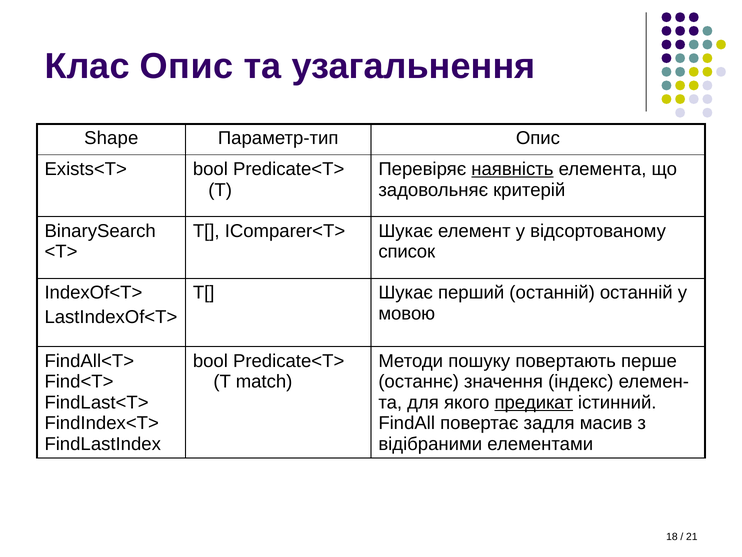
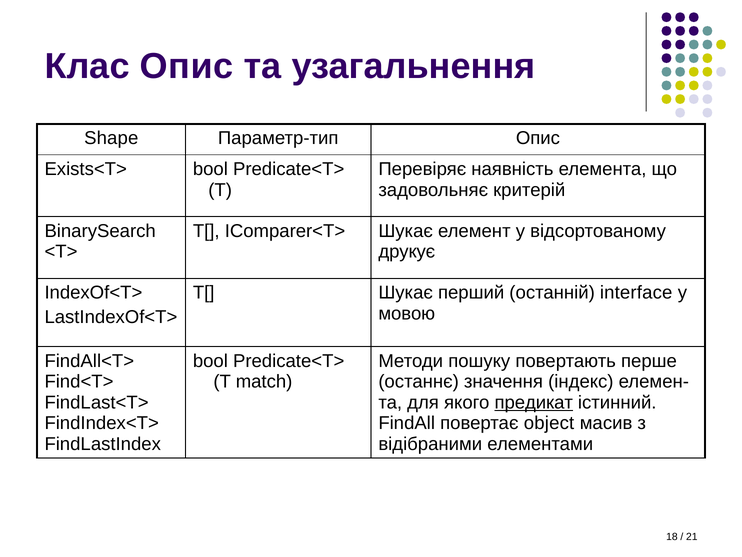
наявність underline: present -> none (512, 169)
список: список -> друкує (407, 252)
останній останній: останній -> interface (636, 293)
задля: задля -> object (549, 423)
